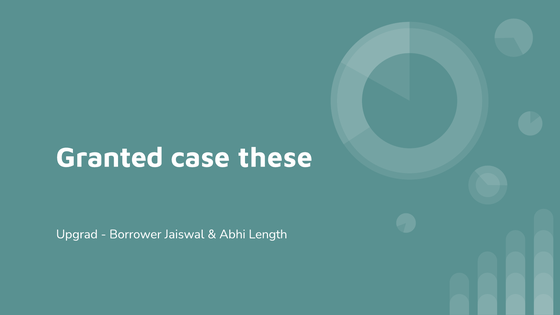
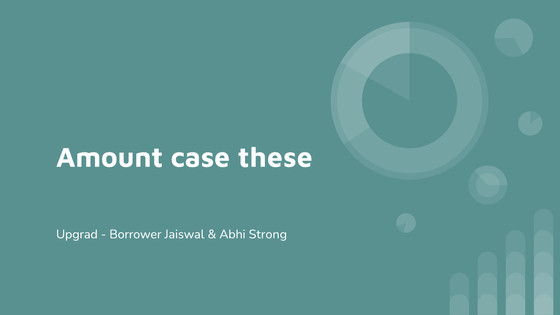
Granted: Granted -> Amount (110, 158)
Length: Length -> Strong (268, 234)
